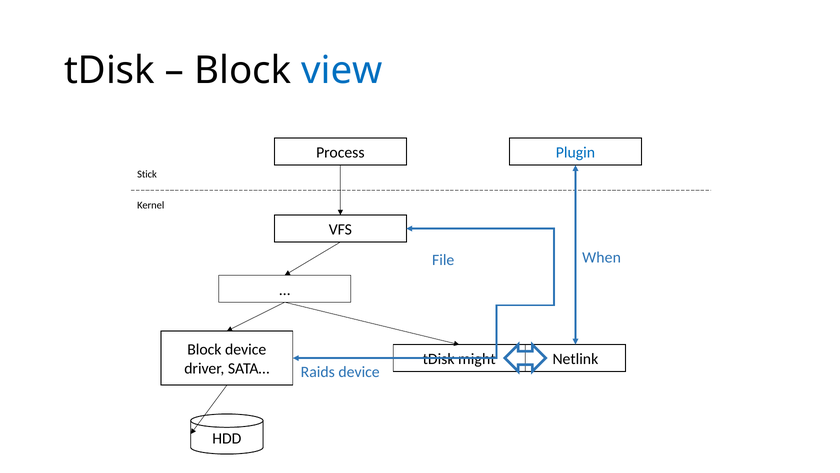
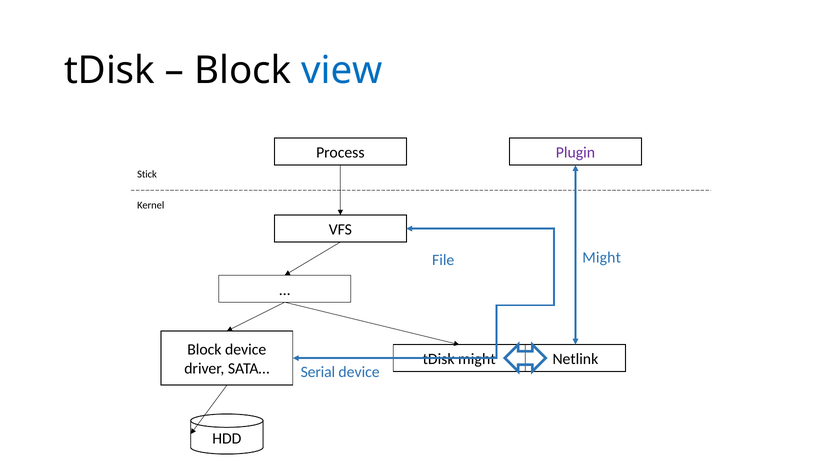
Plugin colour: blue -> purple (575, 152)
When: When -> Might (602, 257)
Raids: Raids -> Serial (318, 372)
